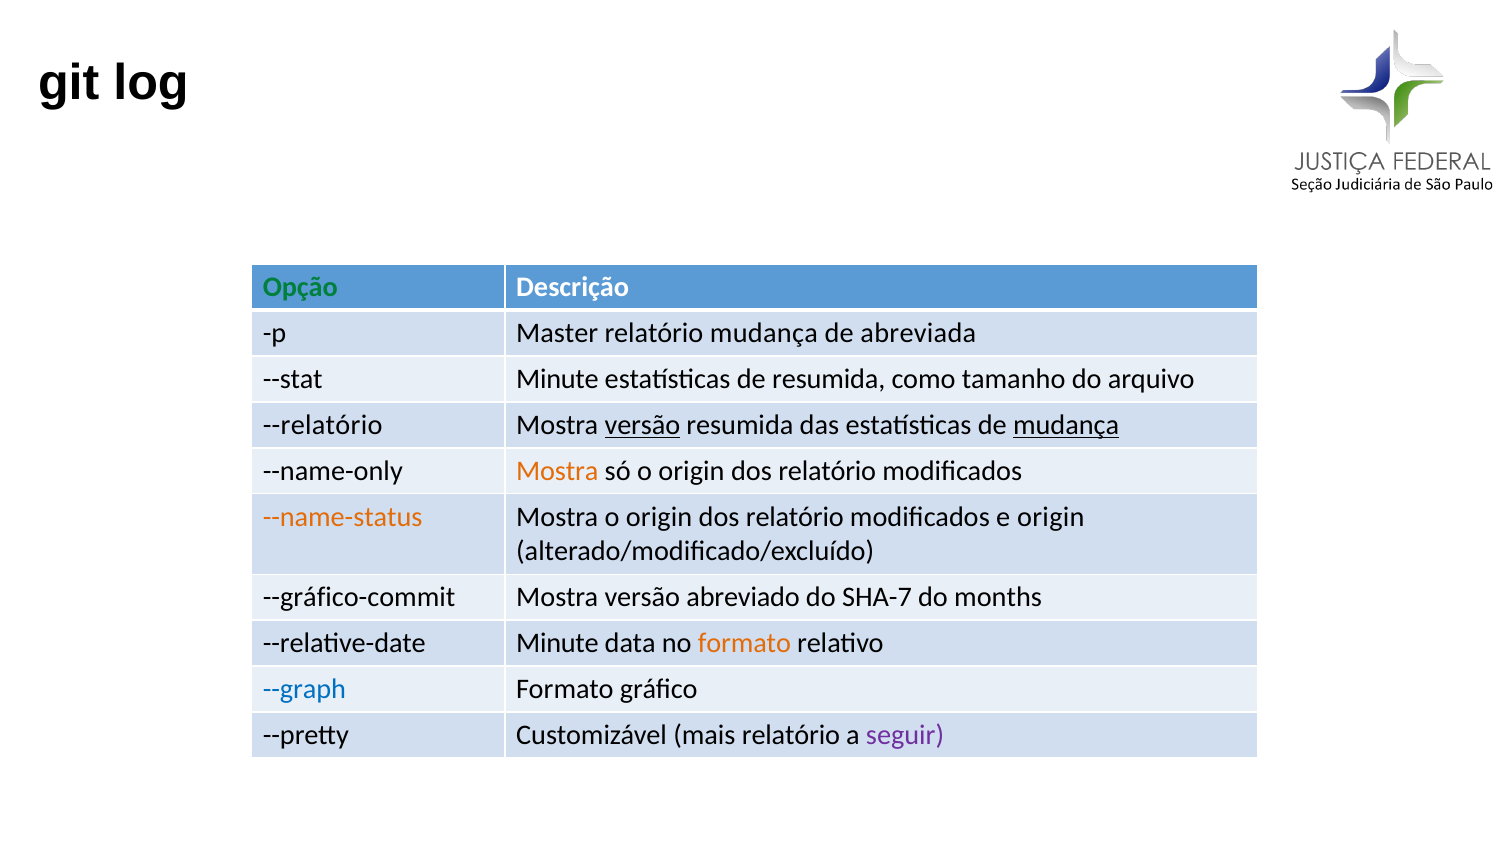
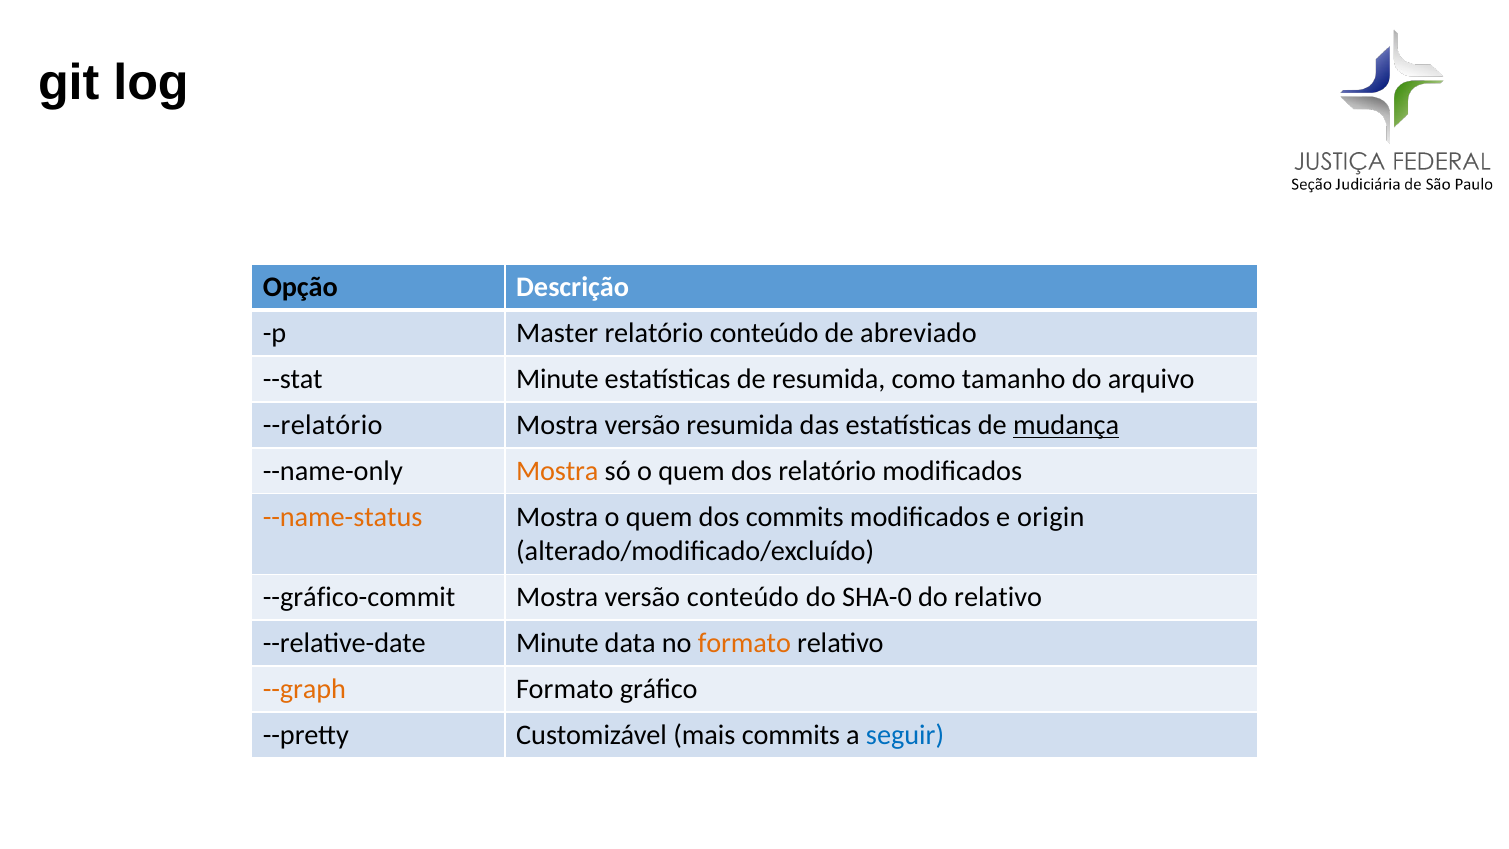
Opção colour: green -> black (300, 287)
relatório mudança: mudança -> conteúdo (764, 333)
abreviada: abreviada -> abreviado (918, 333)
versão underline: present -> none (642, 425)
só o origin: origin -> quem (692, 471)
Mostra o origin: origin -> quem (659, 517)
relatório: relatório -> commits (795, 517)
versão abreviado: abreviado -> conteúdo (743, 597)
SHA-7: SHA-7 -> SHA-0 (877, 597)
do months: months -> relativo (998, 597)
--graph colour: blue -> orange (304, 689)
mais relatório: relatório -> commits (791, 735)
seguir colour: purple -> blue (905, 735)
